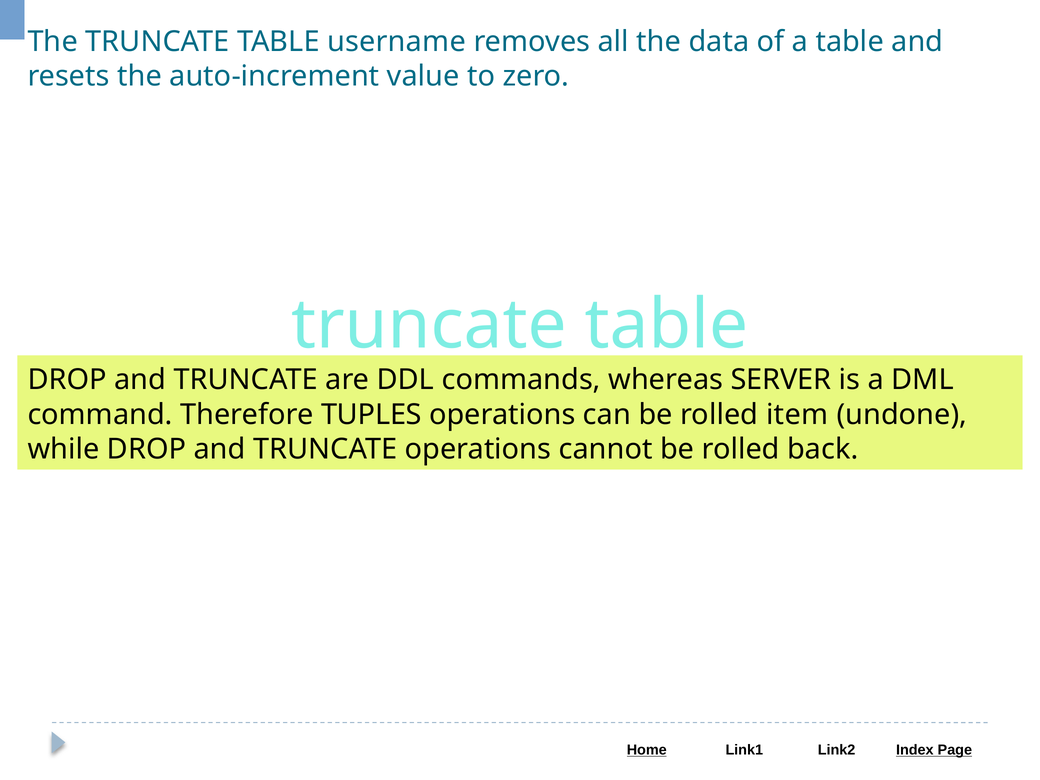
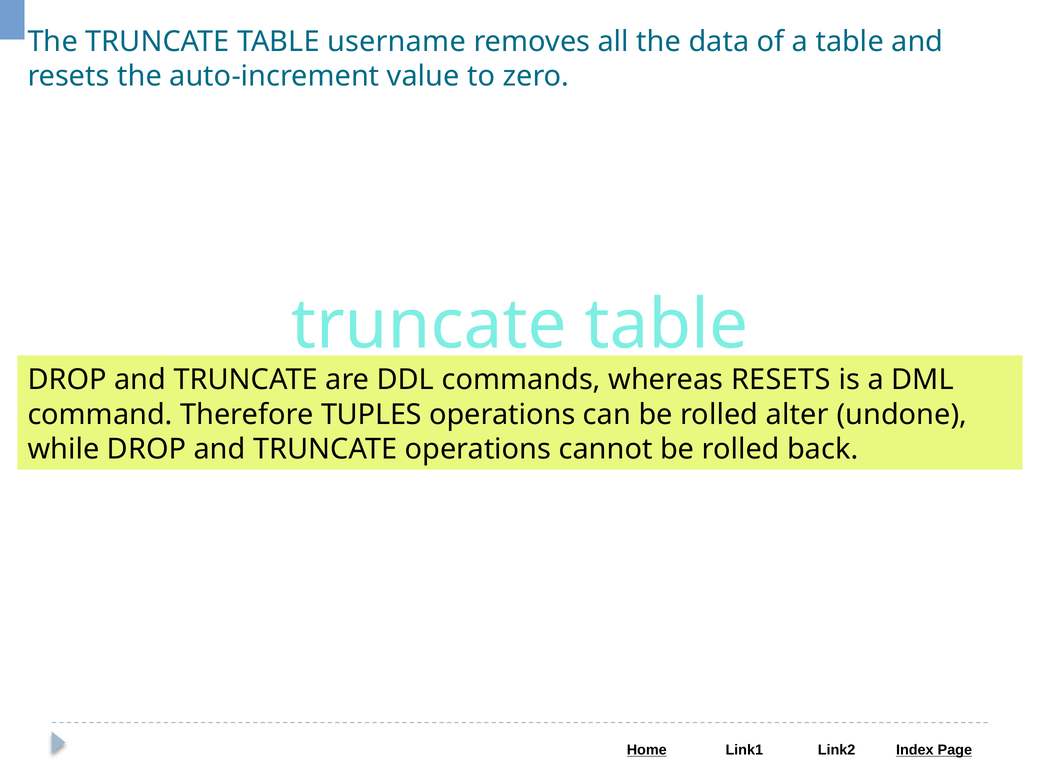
whereas SERVER: SERVER -> RESETS (781, 380)
item: item -> alter (797, 414)
